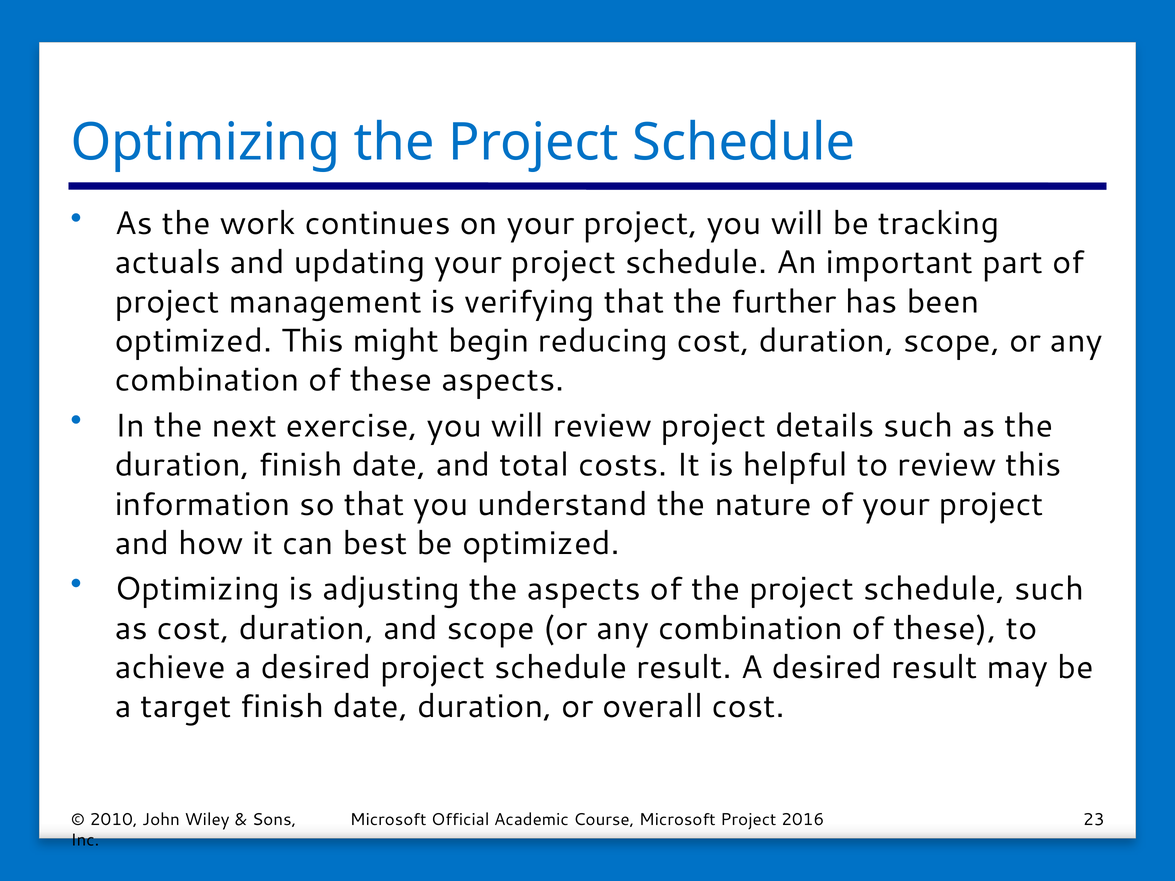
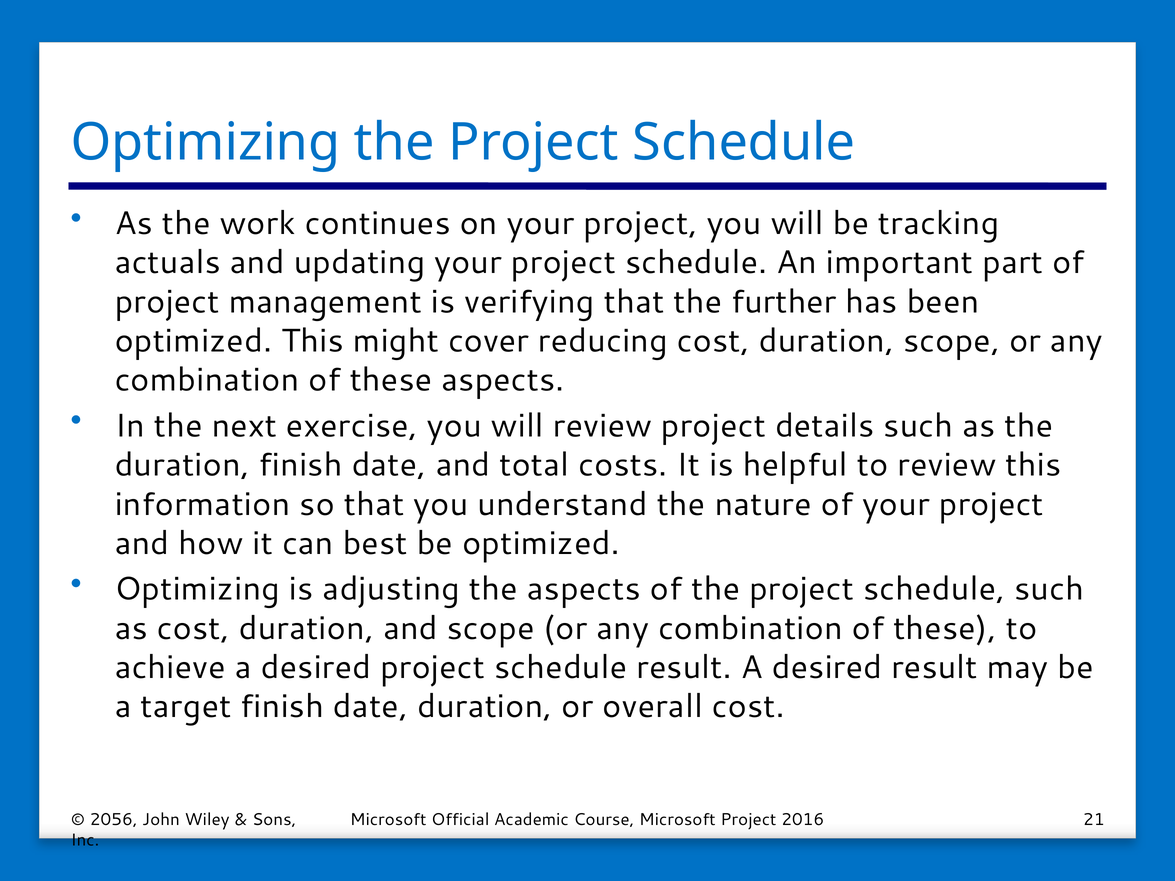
begin: begin -> cover (489, 341)
2010: 2010 -> 2056 (114, 820)
23: 23 -> 21 (1094, 820)
